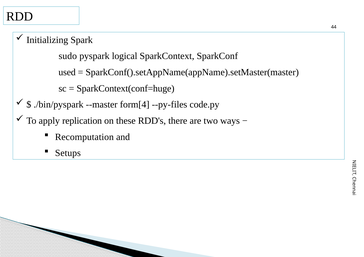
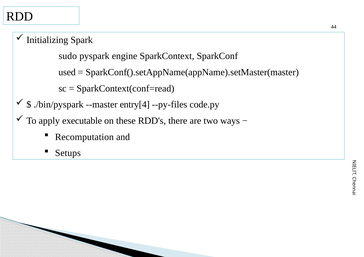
logical: logical -> engine (125, 56)
SparkContext(conf=huge: SparkContext(conf=huge -> SparkContext(conf=read (125, 88)
form[4: form[4 -> entry[4 (135, 105)
replication: replication -> executable (82, 121)
